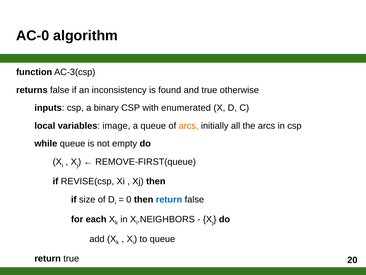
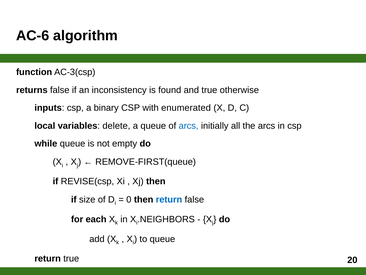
AC-0: AC-0 -> AC-6 (33, 36)
image: image -> delete (116, 126)
arcs colour: orange -> blue (189, 126)
